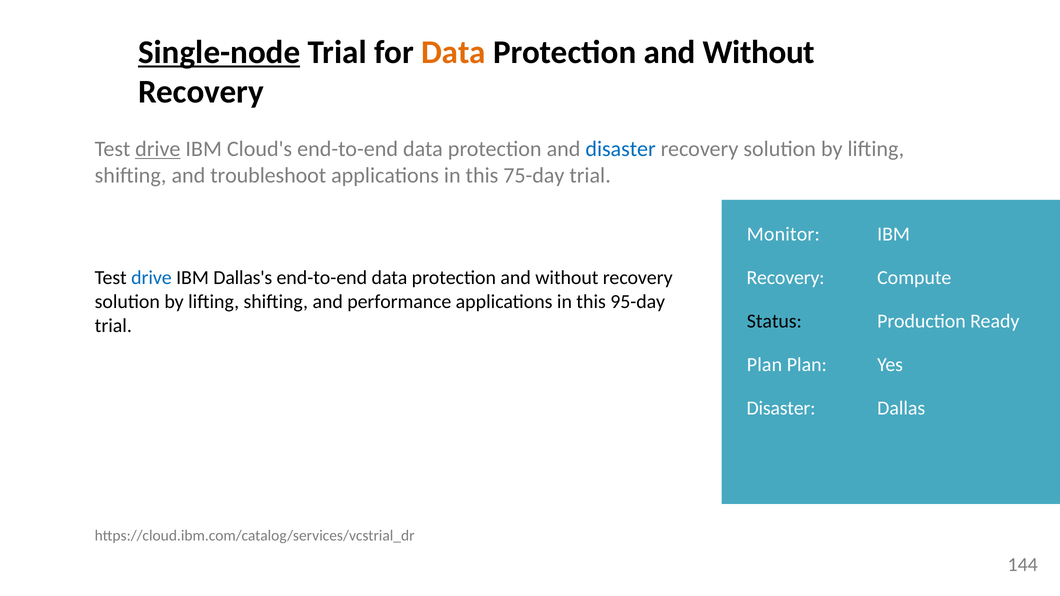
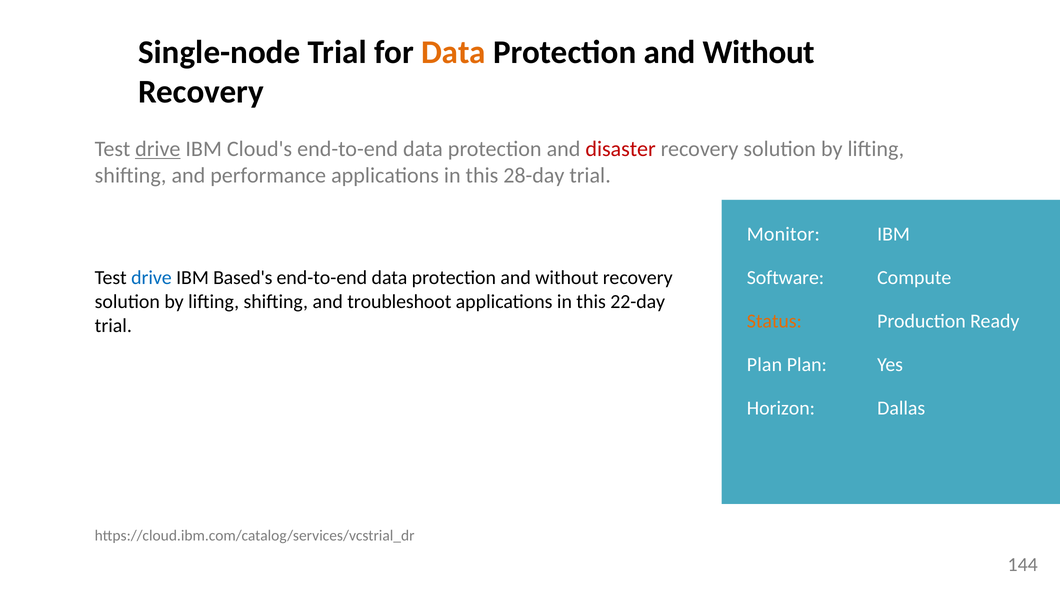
Single-node underline: present -> none (219, 52)
disaster colour: blue -> red (621, 149)
troubleshoot: troubleshoot -> performance (268, 176)
75-day: 75-day -> 28-day (534, 176)
Dallas's: Dallas's -> Based's (243, 278)
Recovery: Recovery -> Software (785, 278)
performance: performance -> troubleshoot (399, 302)
95-day: 95-day -> 22-day (638, 302)
Status colour: black -> orange (774, 321)
Disaster: Disaster -> Horizon (781, 408)
